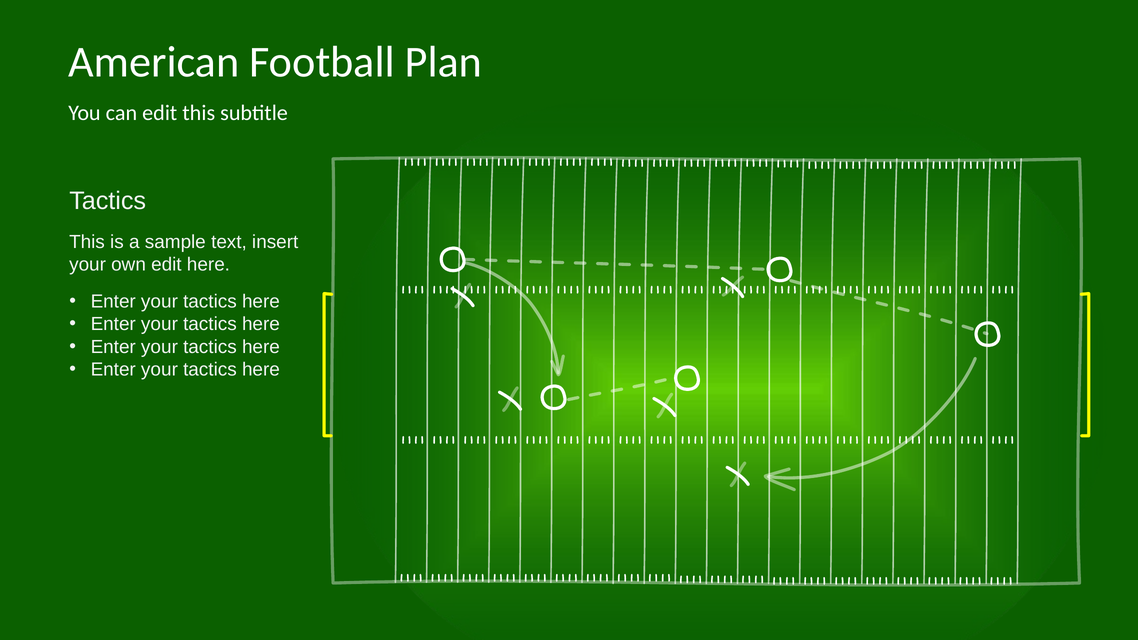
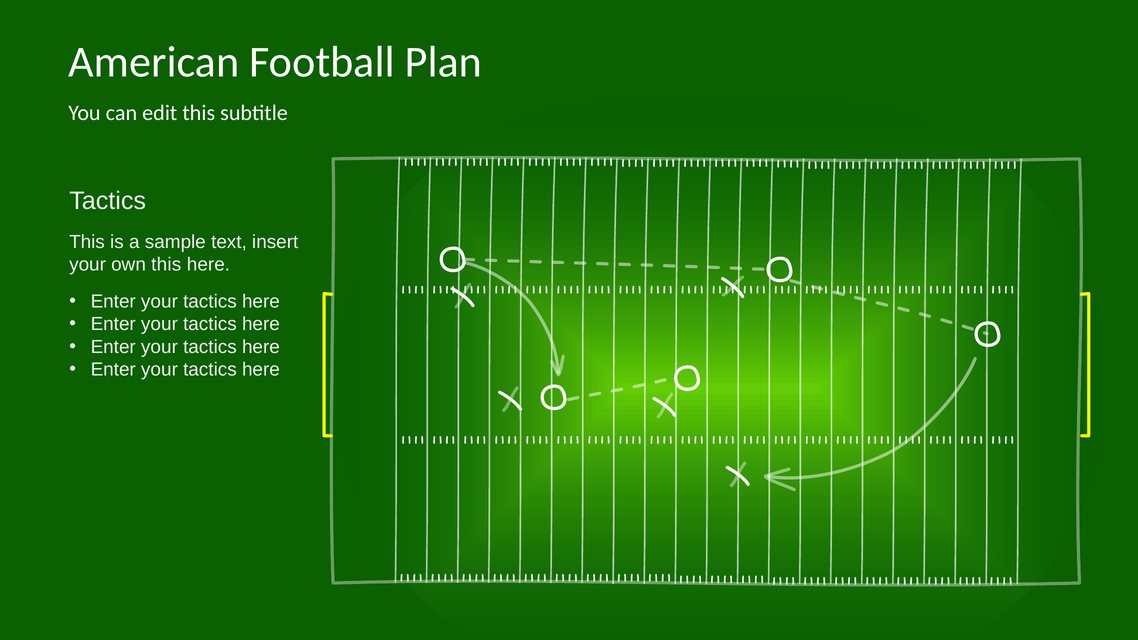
own edit: edit -> this (166, 265)
